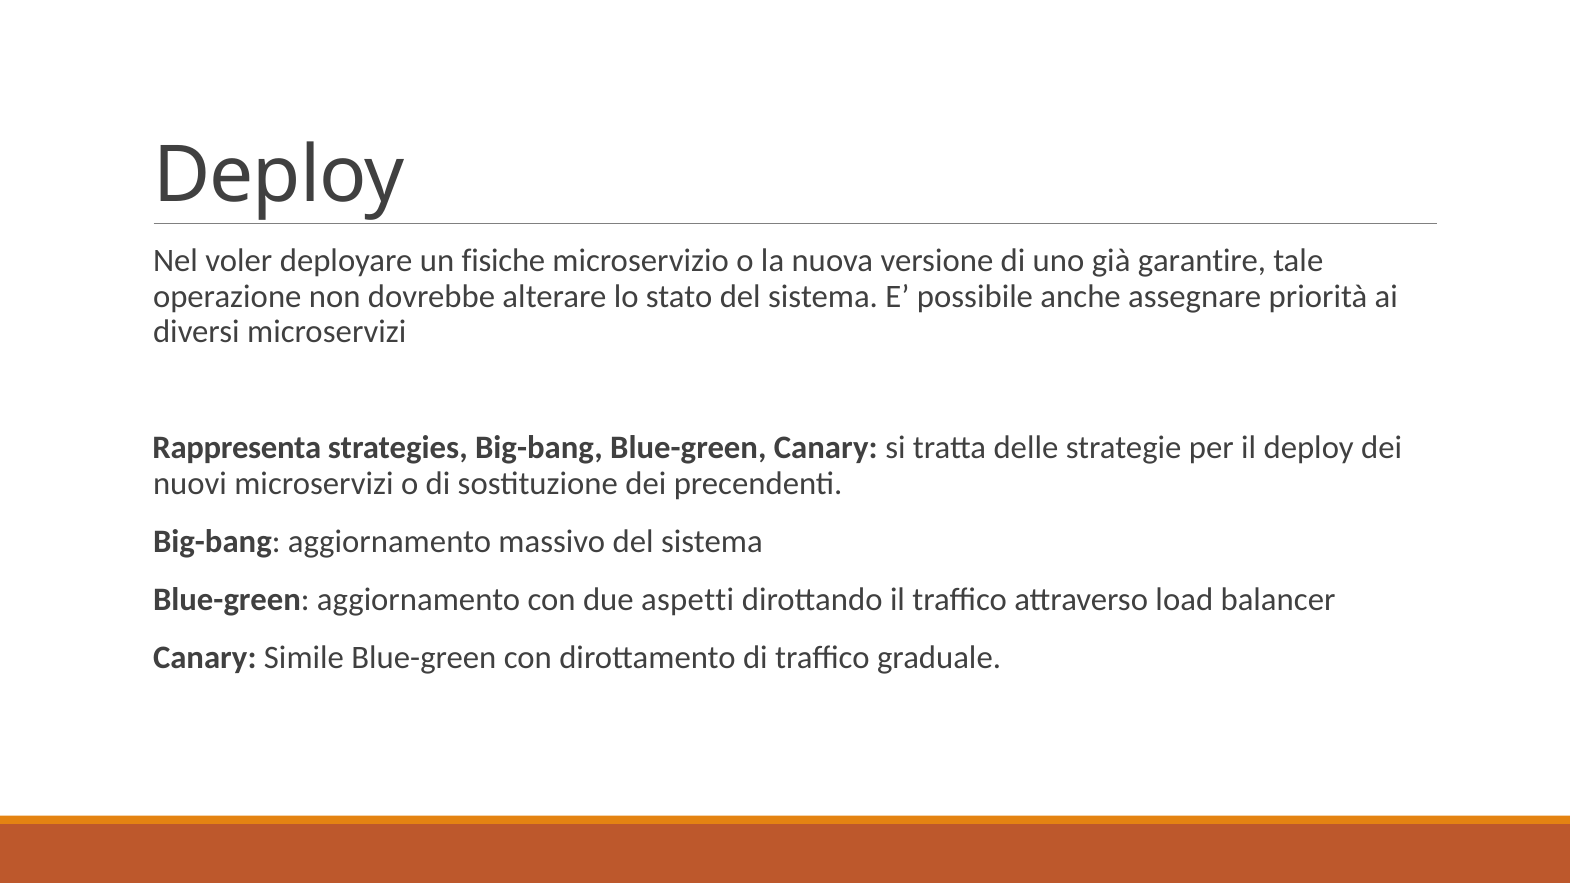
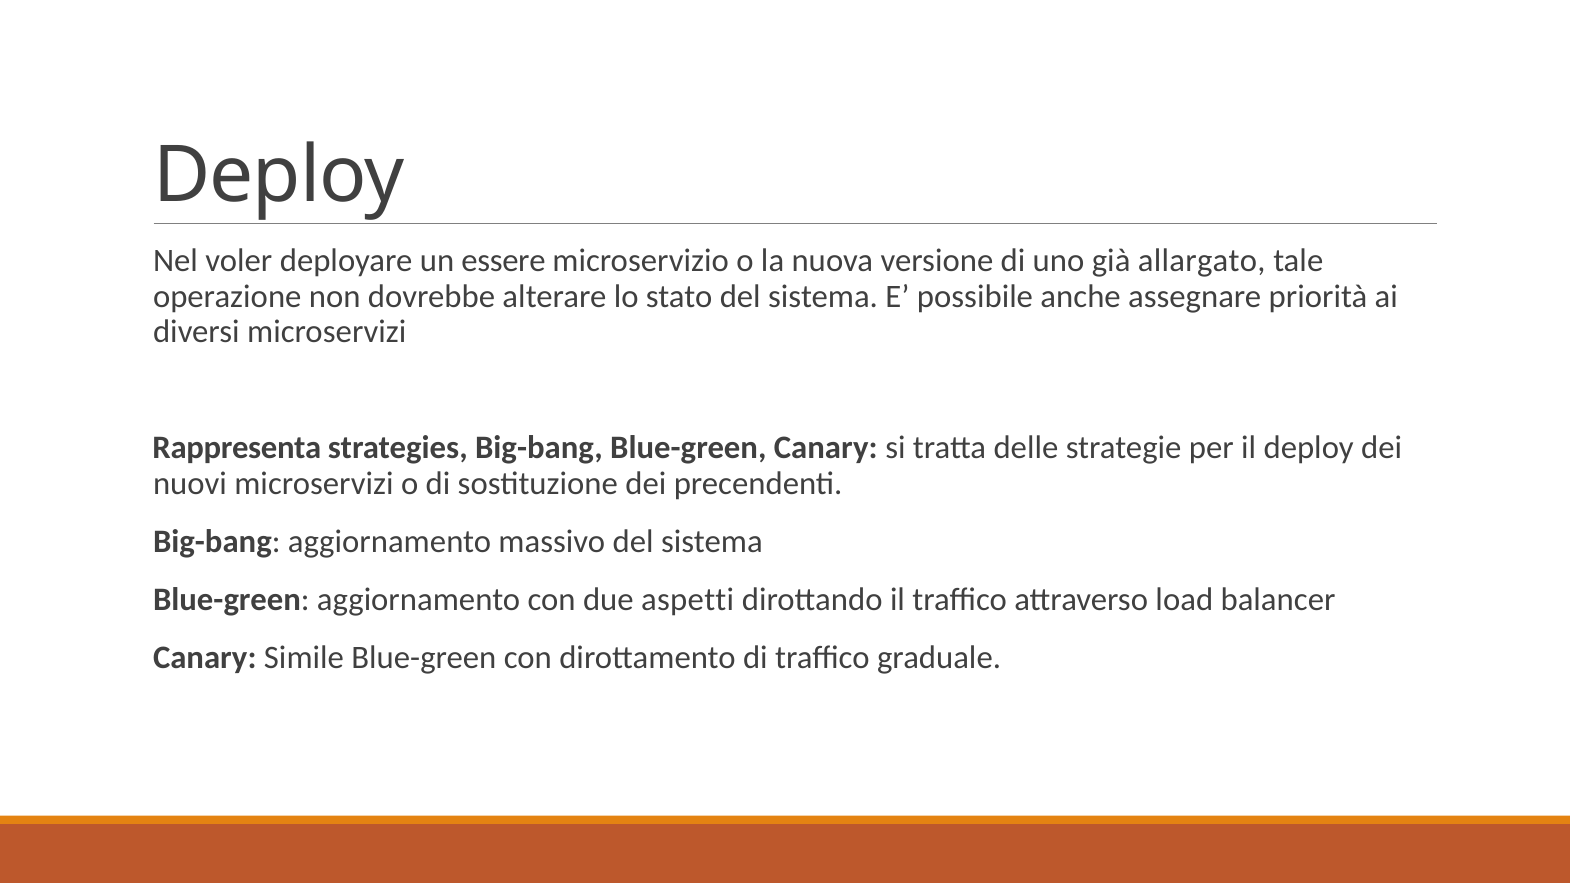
fisiche: fisiche -> essere (503, 261)
garantire: garantire -> allargato (1202, 261)
